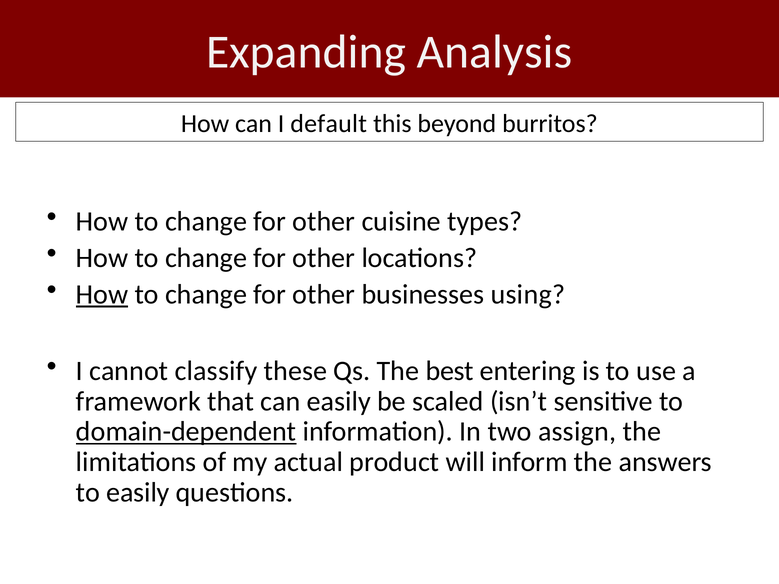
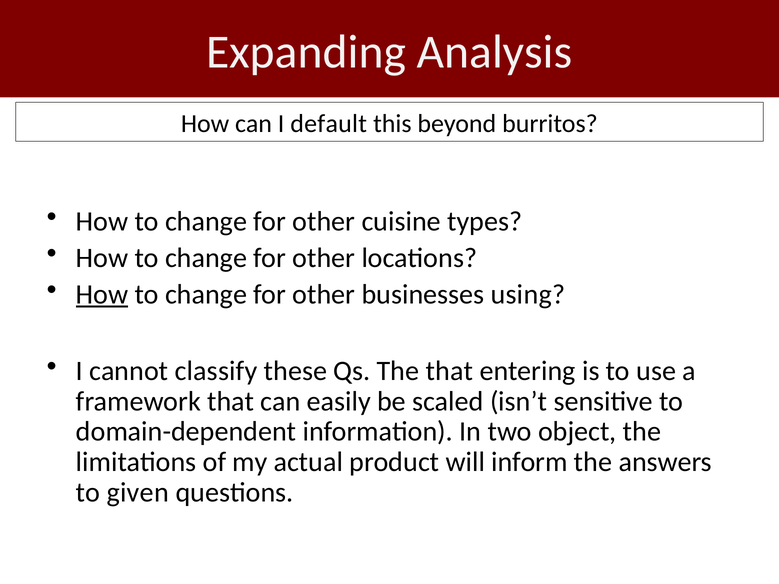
The best: best -> that (449, 371)
domain-dependent underline: present -> none (186, 432)
assign: assign -> object (577, 432)
to easily: easily -> given (138, 493)
